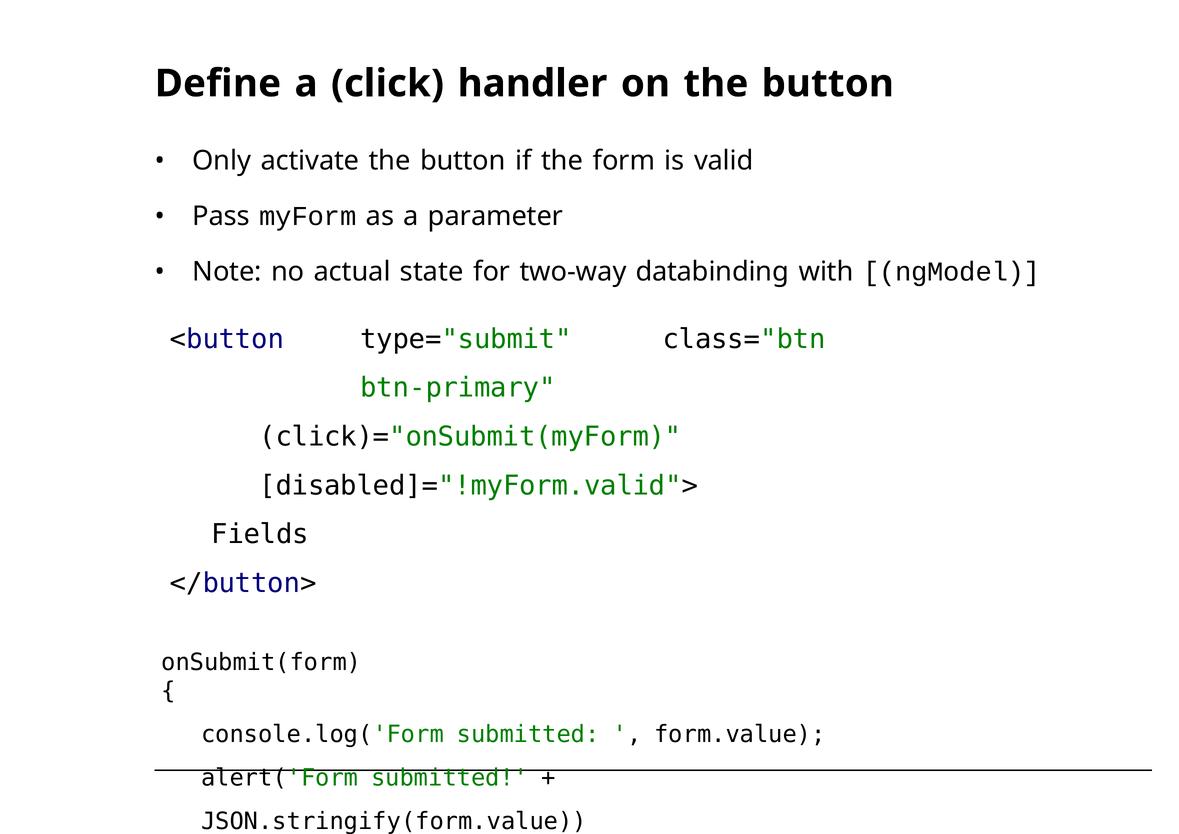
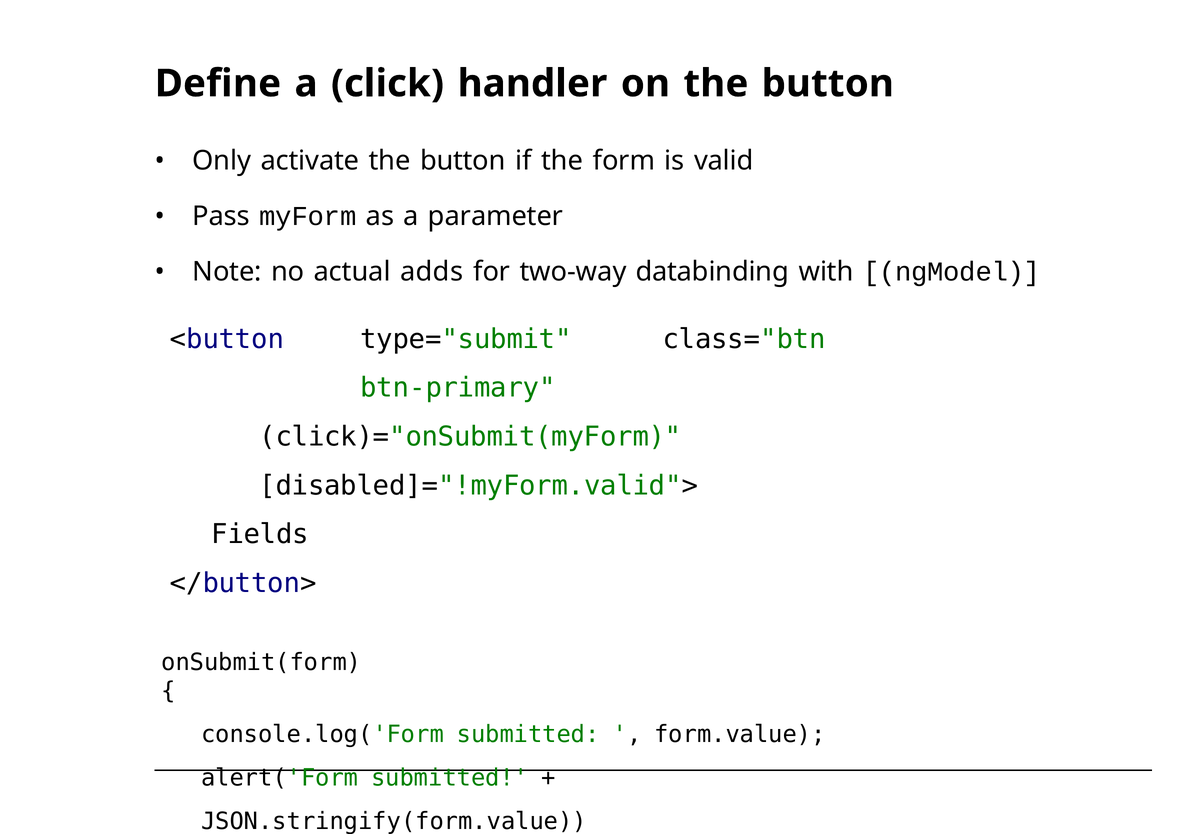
state: state -> adds (432, 272)
